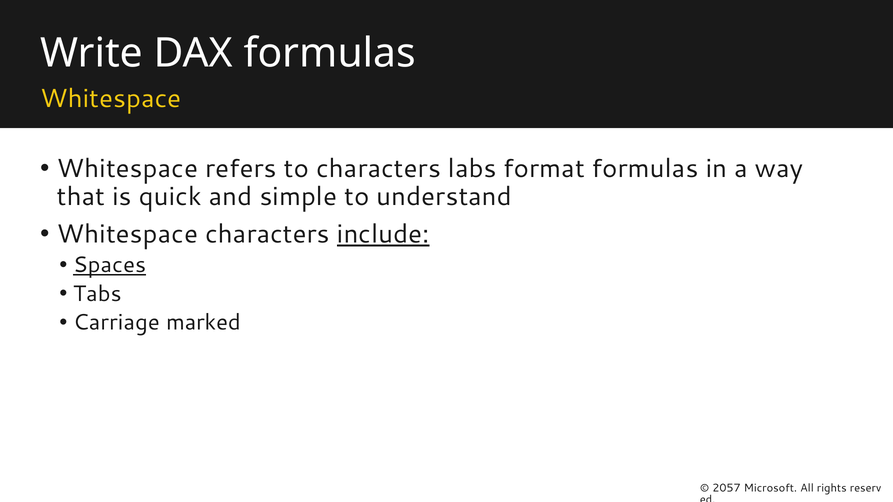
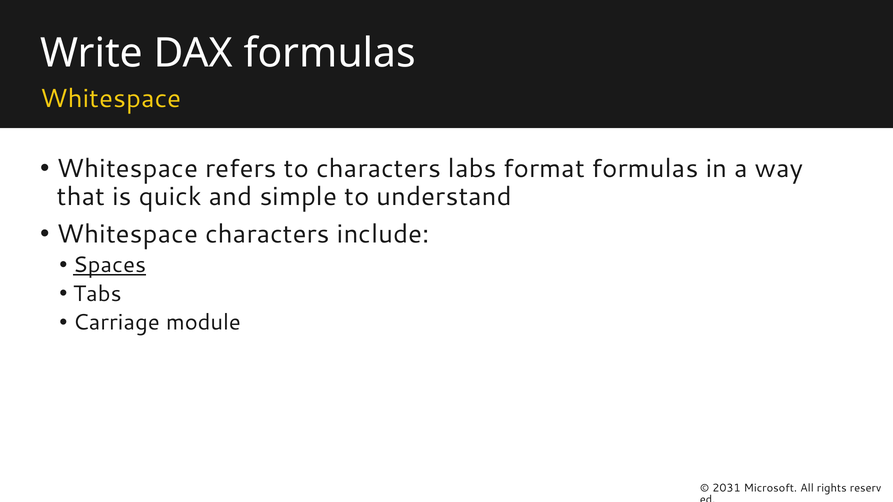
include underline: present -> none (383, 234)
marked: marked -> module (203, 323)
2057: 2057 -> 2031 (726, 489)
